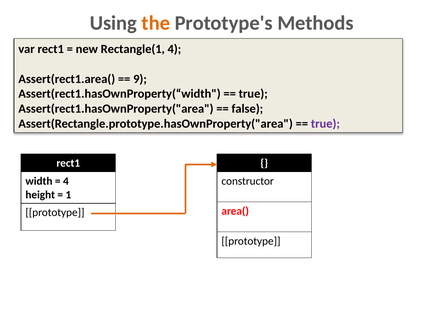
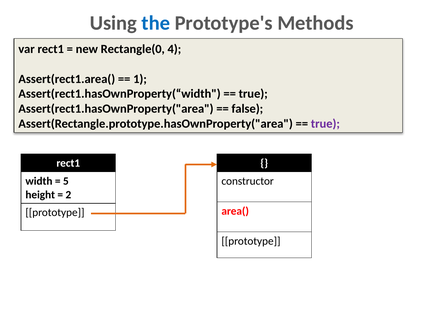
the colour: orange -> blue (156, 23)
Rectangle(1: Rectangle(1 -> Rectangle(0 (133, 49)
9: 9 -> 1 (140, 79)
4: 4 -> 5 (66, 181)
1: 1 -> 2 (68, 195)
